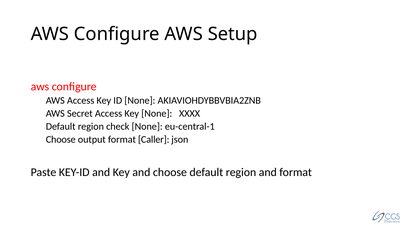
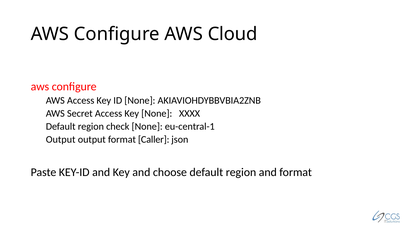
Setup: Setup -> Cloud (233, 34)
Choose: Choose -> Output (61, 139)
